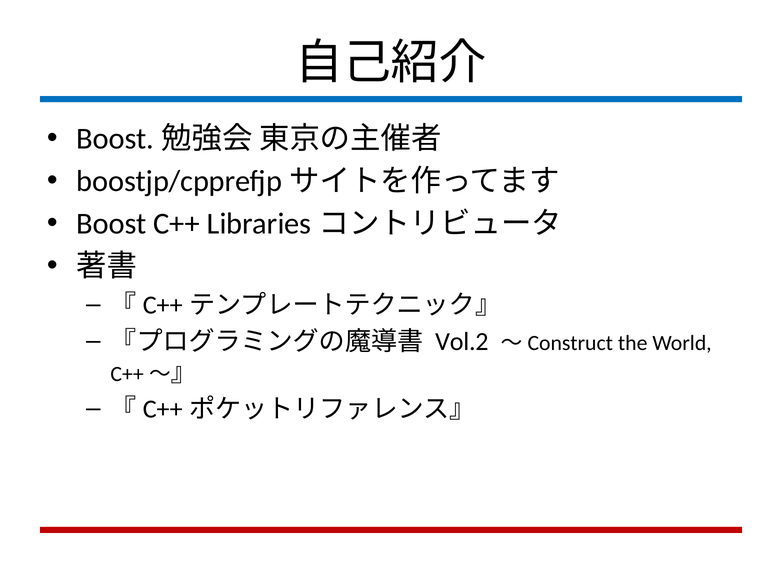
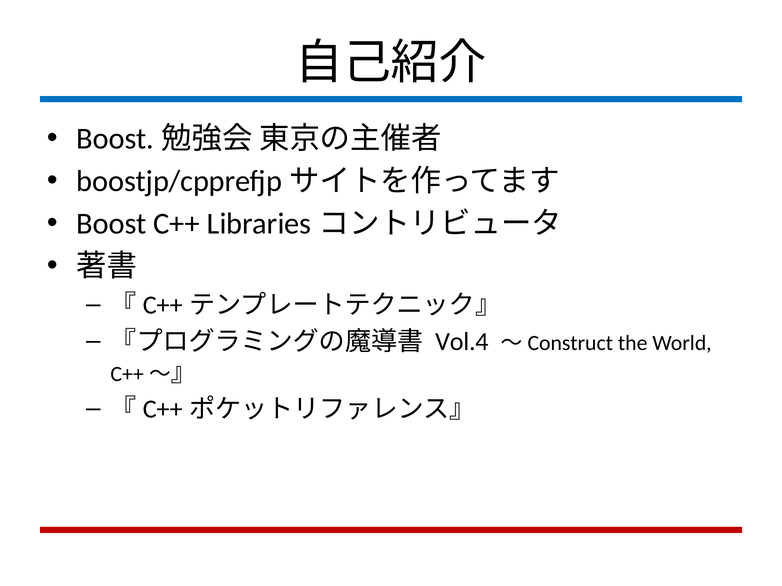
Vol.2: Vol.2 -> Vol.4 (462, 342)
